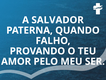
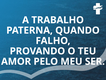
SALVADOR: SALVADOR -> TRABALHO (58, 20)
